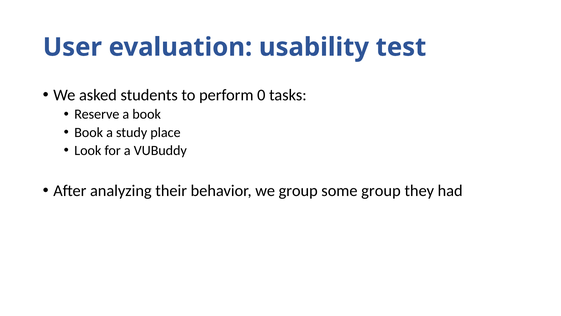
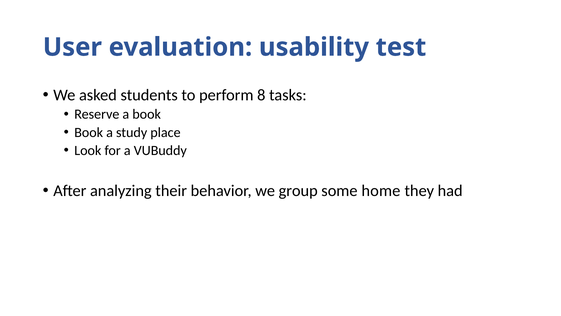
0: 0 -> 8 (261, 95)
some group: group -> home (381, 191)
